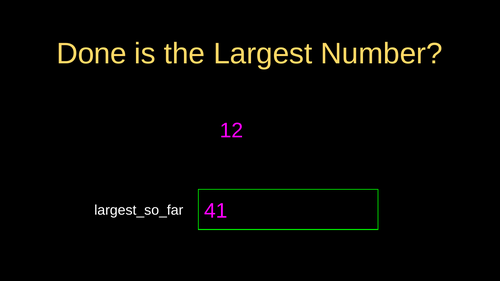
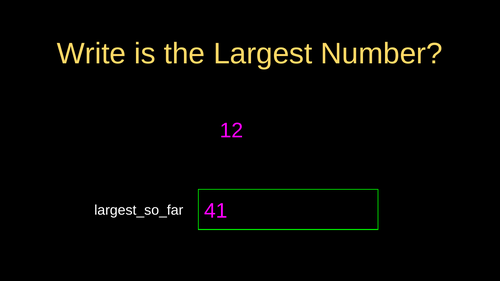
Done: Done -> Write (91, 54)
